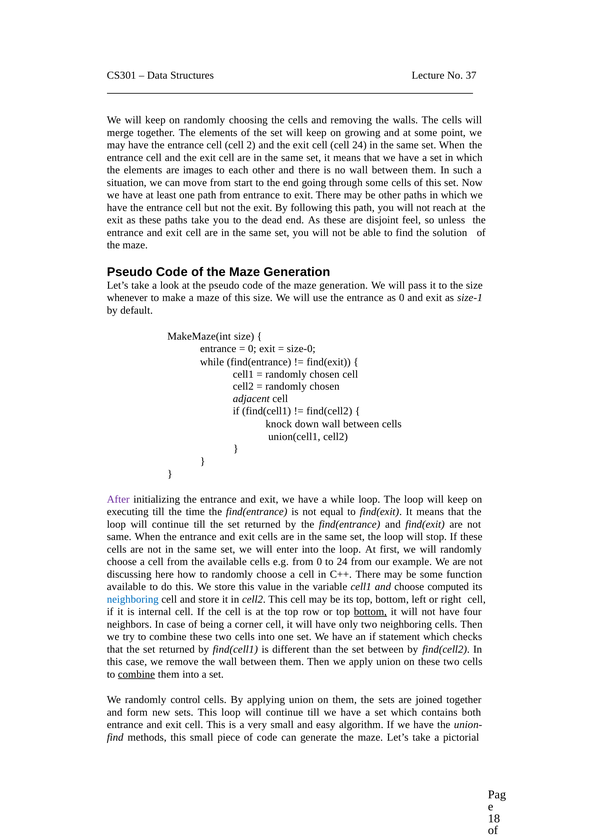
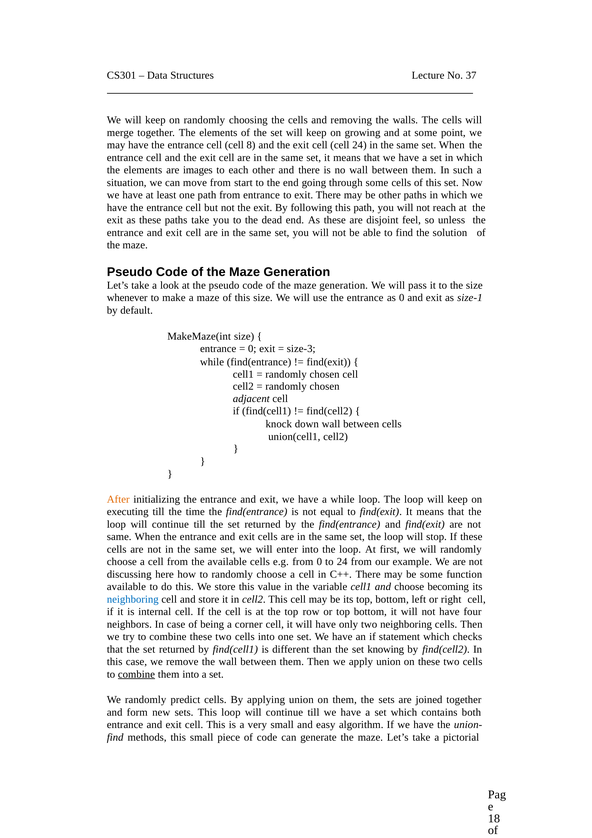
2: 2 -> 8 (251, 145)
size-0: size-0 -> size-3 (301, 349)
After colour: purple -> orange (118, 499)
computed: computed -> becoming (448, 587)
bottom underline: present -> none (370, 612)
set between: between -> knowing (386, 649)
control: control -> predict (185, 700)
